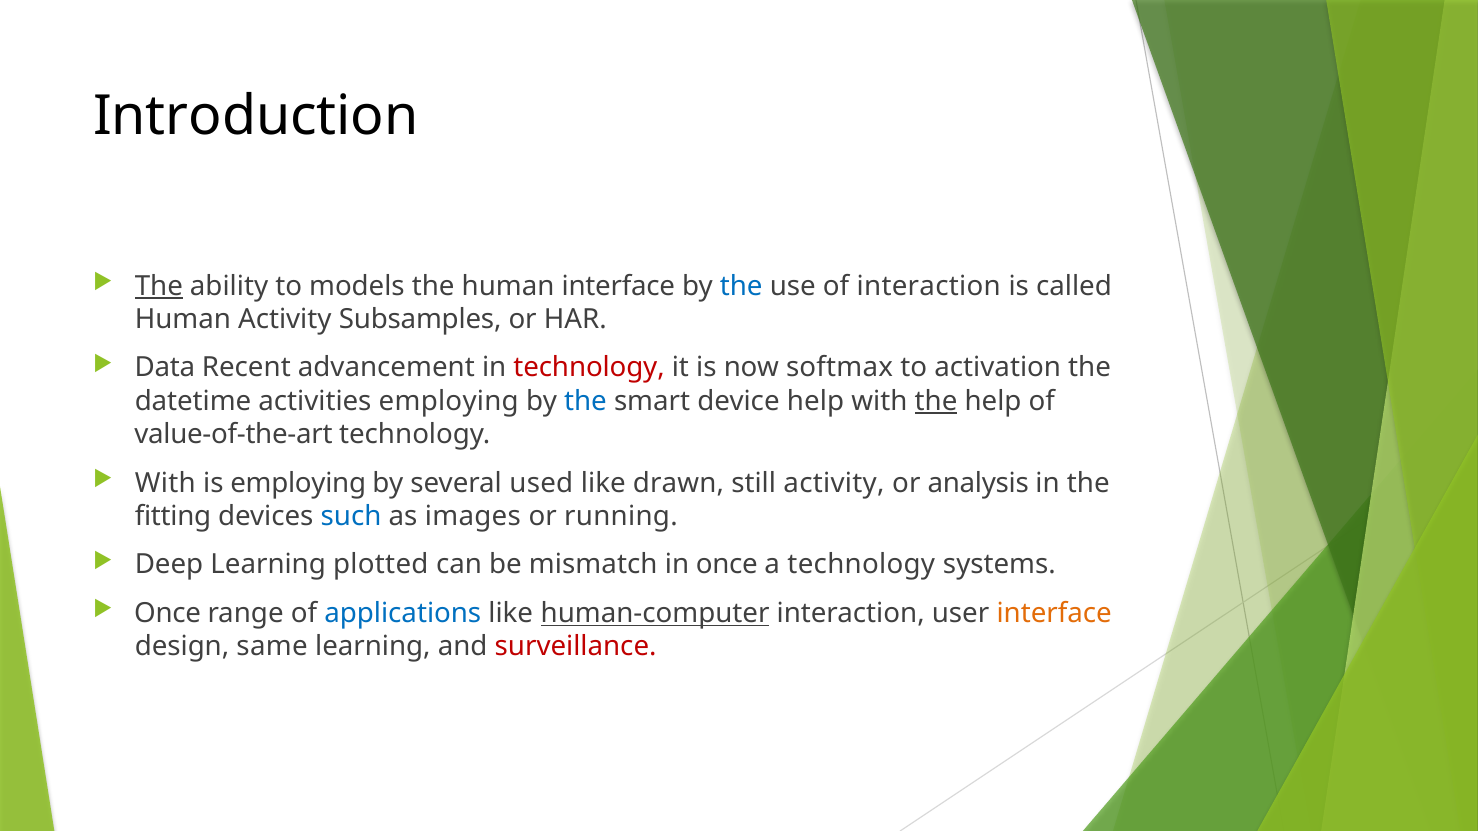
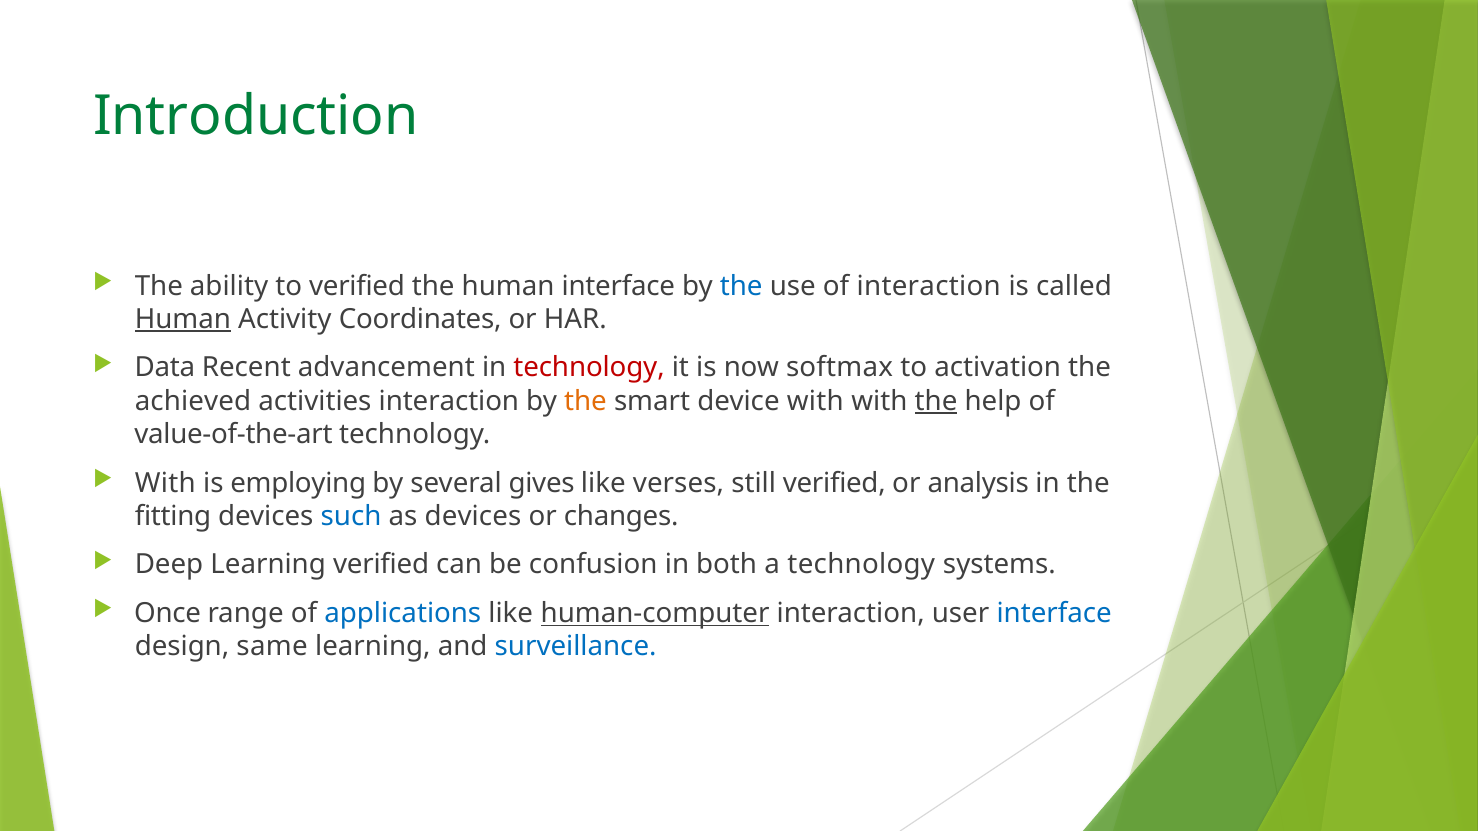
Introduction colour: black -> green (256, 117)
The underline: present -> none (159, 286)
to models: models -> verified (357, 286)
Human underline: none -> present (183, 319)
Subsamples: Subsamples -> Coordinates (420, 319)
datetime: datetime -> achieved (193, 401)
activities employing: employing -> interaction (449, 401)
the colour: blue -> orange (585, 401)
device help: help -> with (815, 401)
used: used -> gives (542, 483)
drawn: drawn -> verses (678, 483)
still activity: activity -> verified (834, 483)
as images: images -> devices (473, 516)
running: running -> changes (621, 516)
Learning plotted: plotted -> verified (381, 565)
mismatch: mismatch -> confusion (593, 565)
in once: once -> both (727, 565)
interface colour: orange -> blue (1054, 614)
surveillance colour: red -> blue (576, 647)
